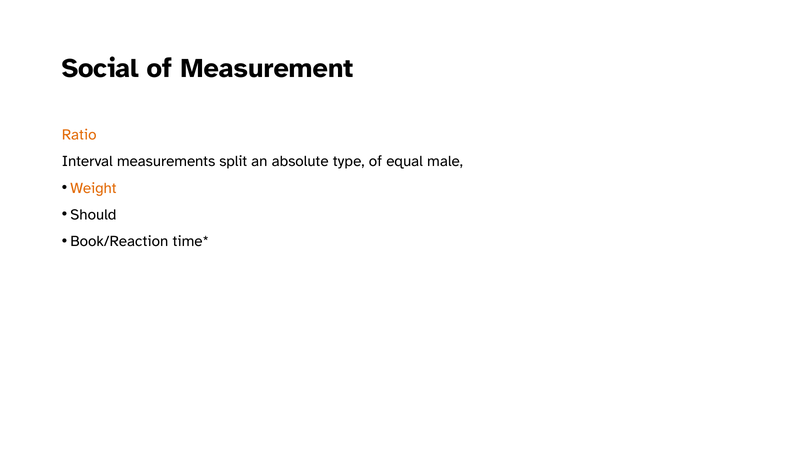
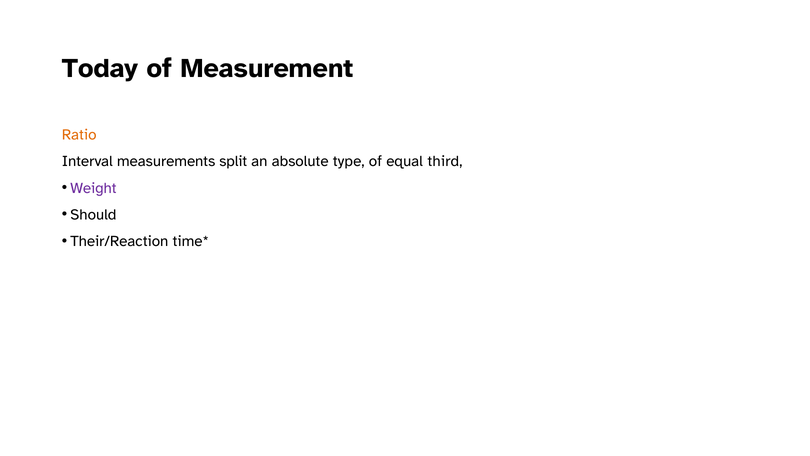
Social: Social -> Today (100, 68)
male: male -> third (445, 161)
Weight colour: orange -> purple (93, 188)
Book/Reaction: Book/Reaction -> Their/Reaction (119, 241)
